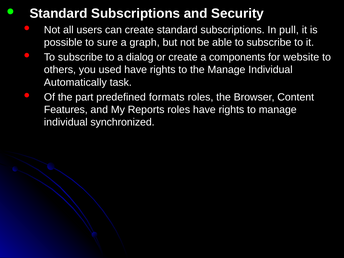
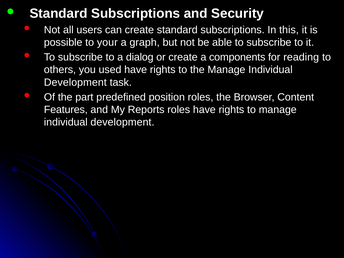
pull: pull -> this (289, 30)
sure: sure -> your (107, 42)
website: website -> reading (301, 57)
Automatically: Automatically -> Development (75, 82)
formats: formats -> position (167, 97)
synchronized: synchronized -> development (122, 122)
